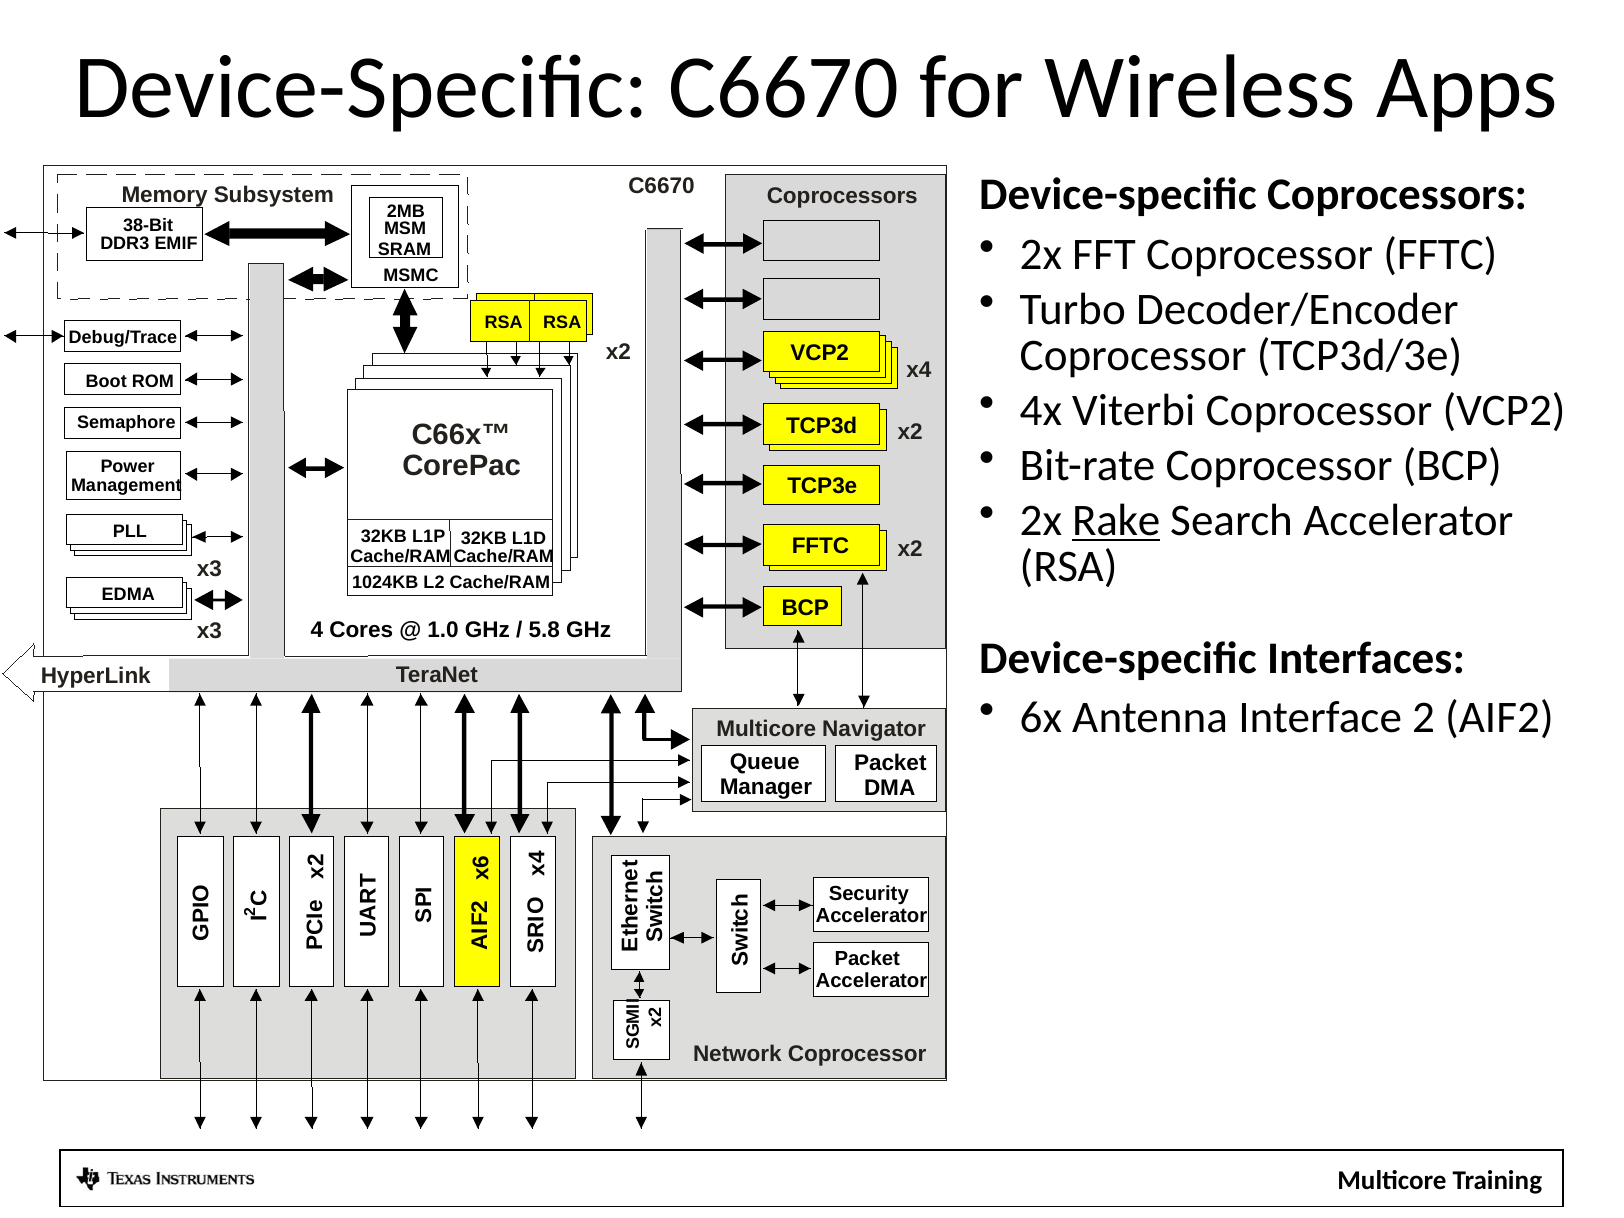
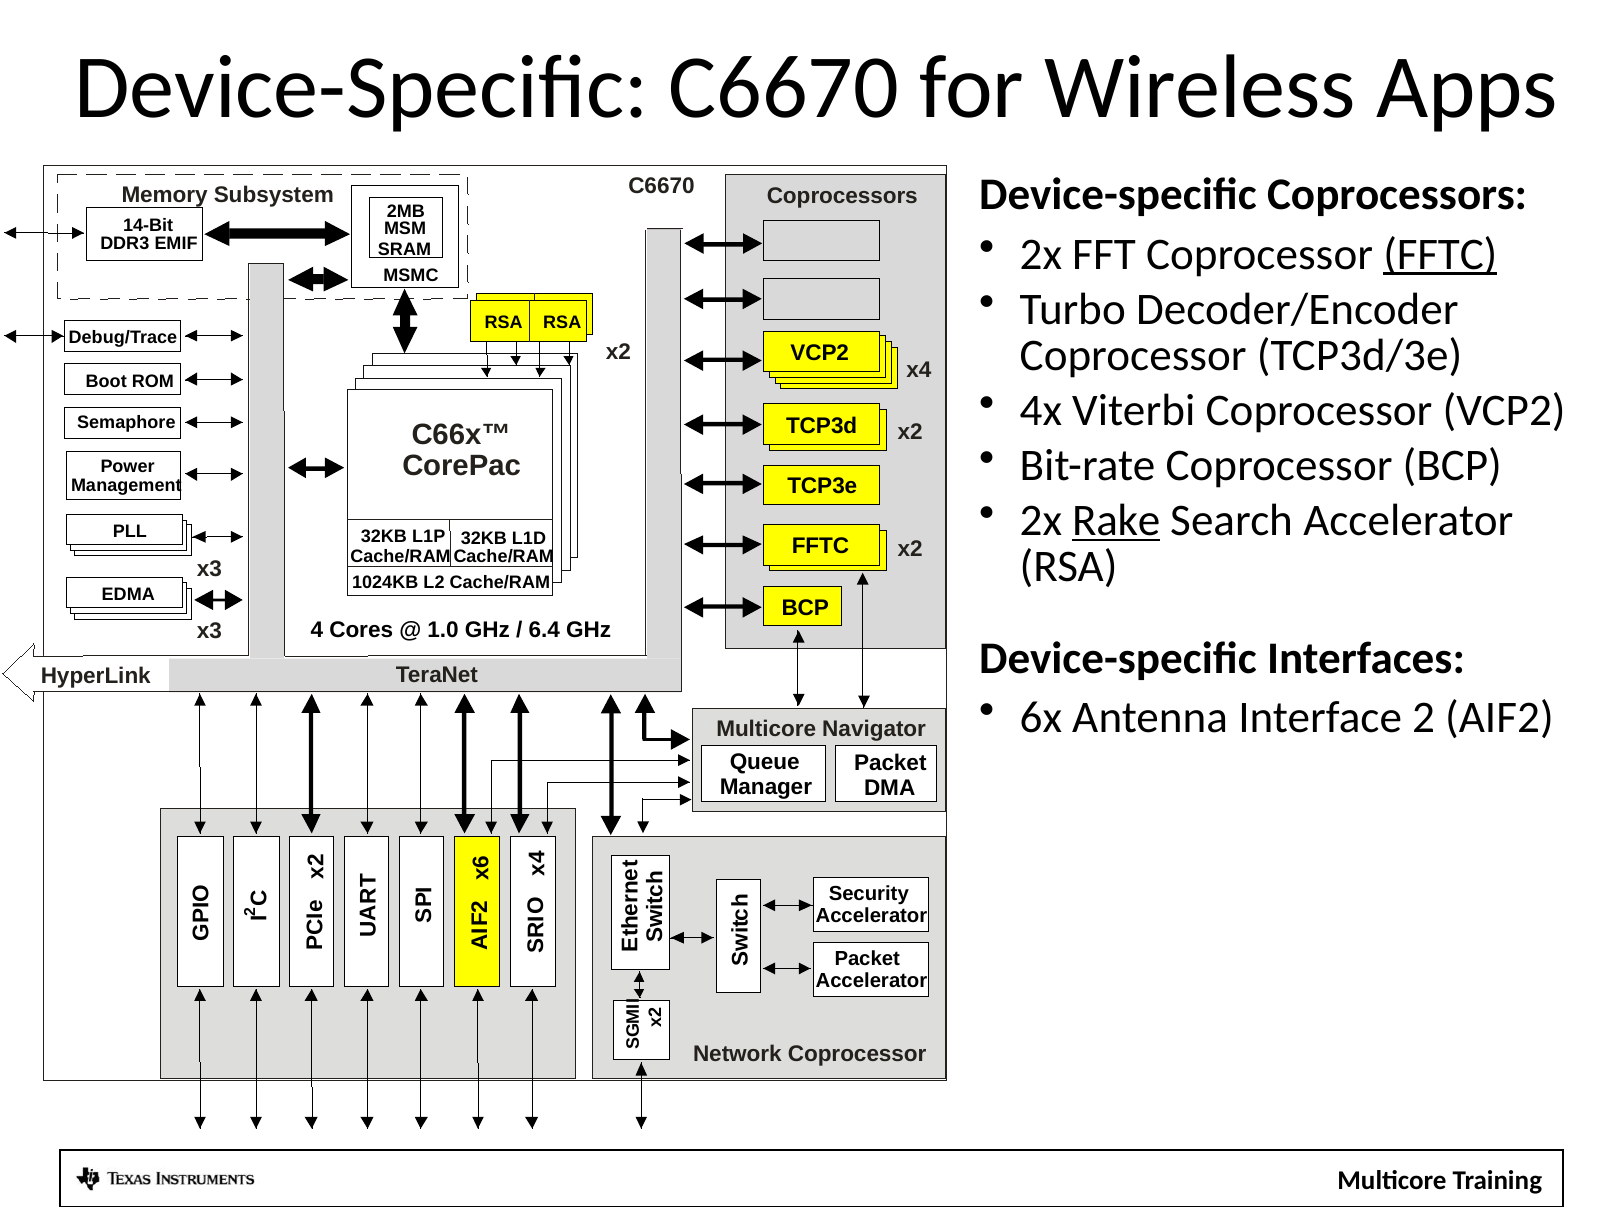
38-Bit: 38-Bit -> 14-Bit (148, 226)
FFTC underline: none -> present (1440, 254)
5.8: 5.8 -> 6.4 (544, 630)
